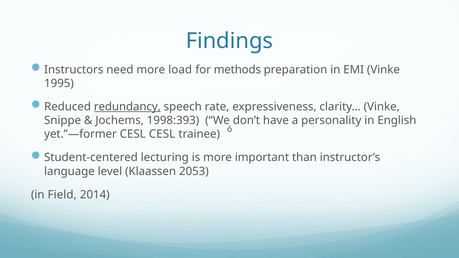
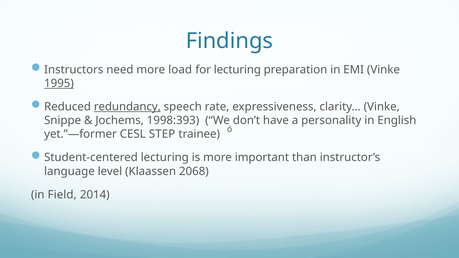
for methods: methods -> lecturing (237, 70)
1995 underline: none -> present (59, 83)
CESL CESL: CESL -> STEP (162, 134)
2053: 2053 -> 2068 (194, 171)
